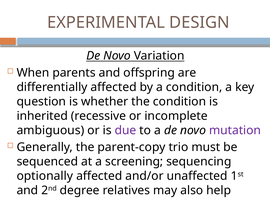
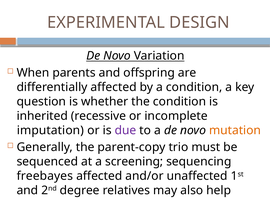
ambiguous: ambiguous -> imputation (50, 131)
mutation colour: purple -> orange (235, 131)
optionally: optionally -> freebayes (45, 176)
